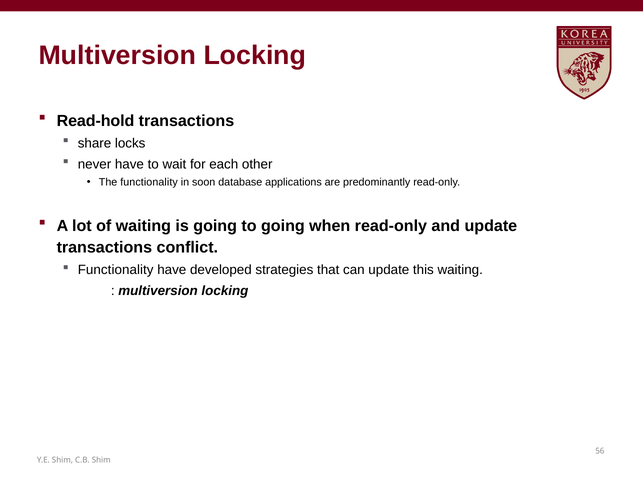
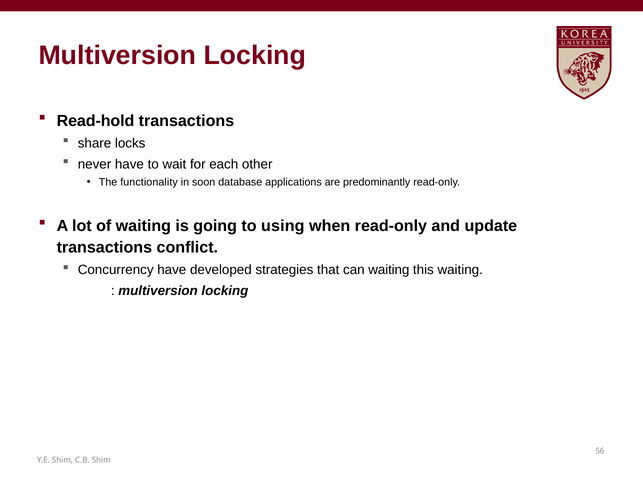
to going: going -> using (283, 226)
Functionality: Functionality -> Concurrency (116, 270)
can update: update -> waiting (389, 270)
